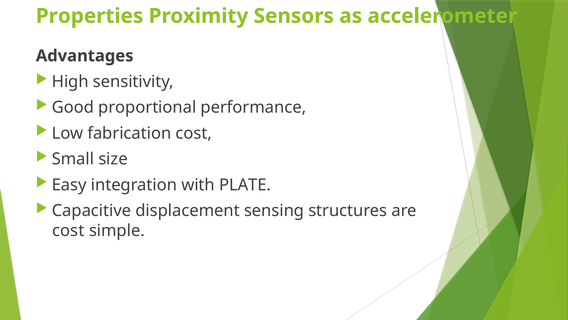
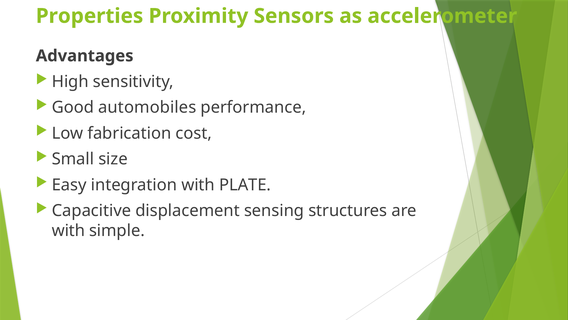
proportional: proportional -> automobiles (147, 107)
cost: cost -> with (68, 230)
